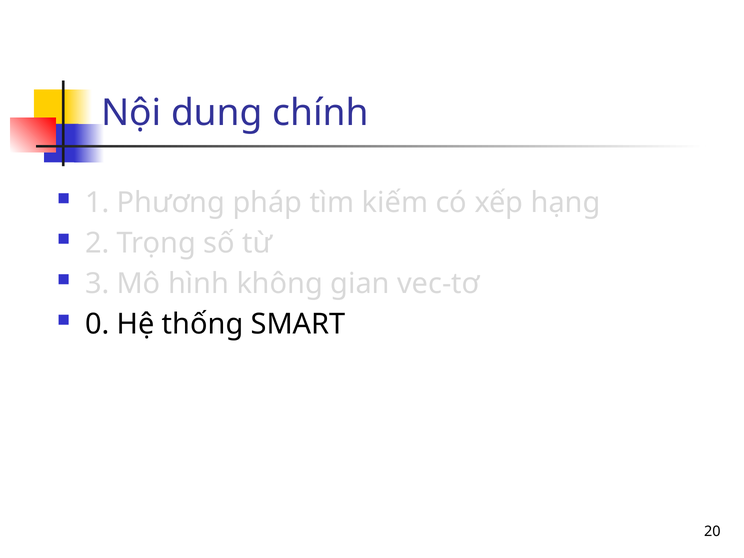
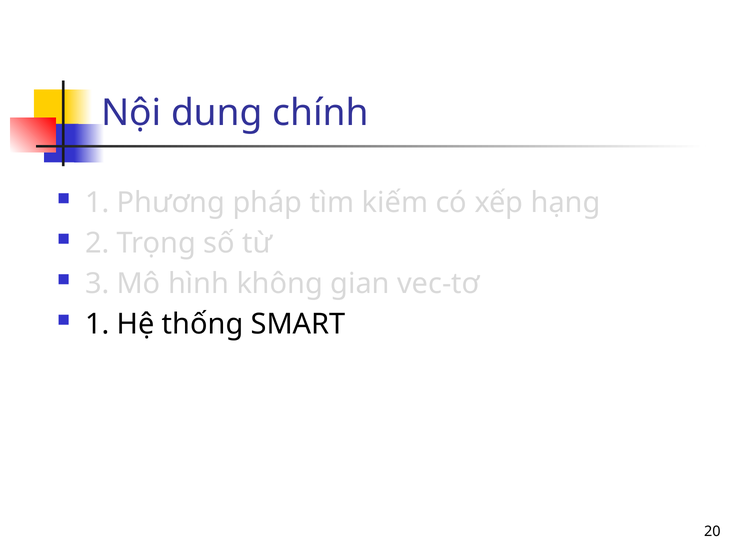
0: 0 -> 1 (97, 324)
